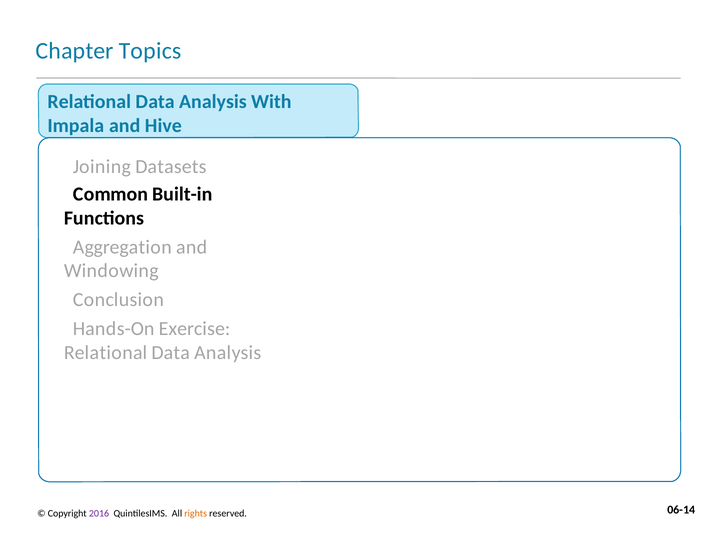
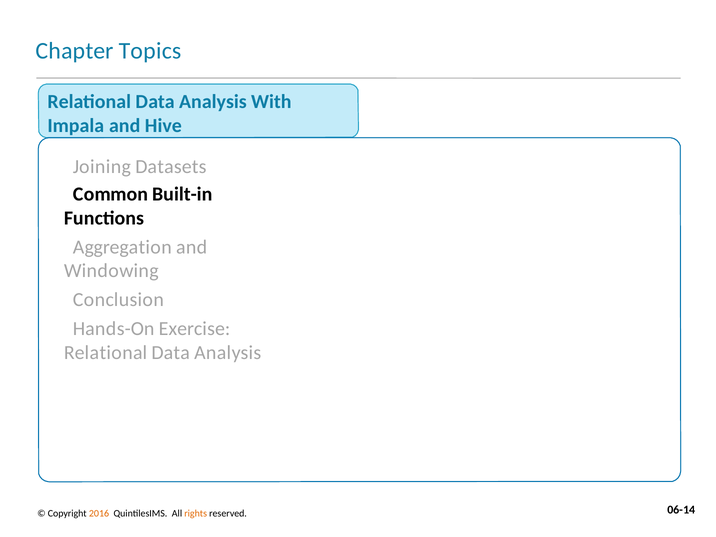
2016 colour: purple -> orange (99, 514)
